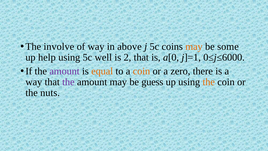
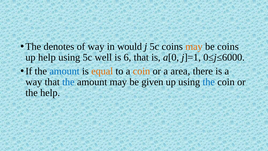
involve: involve -> denotes (59, 46)
above: above -> would (130, 46)
be some: some -> coins (228, 46)
2: 2 -> 6 (127, 57)
amount colour: purple -> blue (64, 71)
zero: zero -> area (180, 71)
the colour: purple -> blue (68, 82)
guess: guess -> given (152, 82)
the colour: orange -> blue (209, 82)
the nuts: nuts -> help (50, 93)
